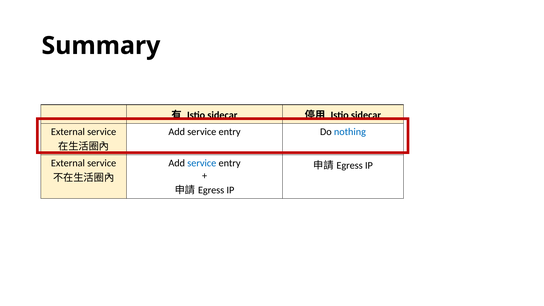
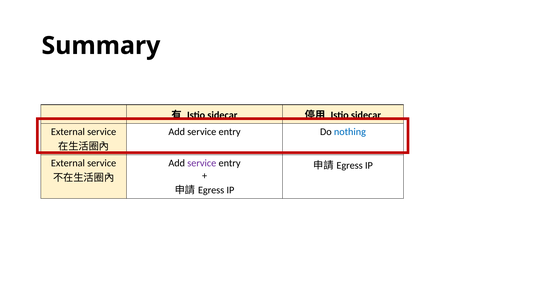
service colour: blue -> purple (202, 163)
